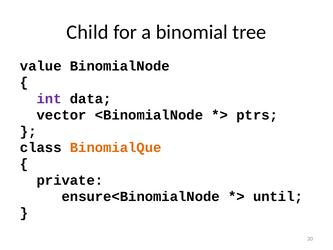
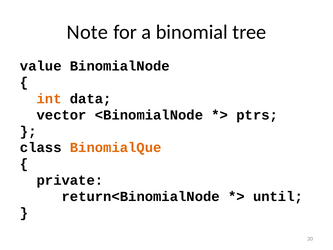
Child: Child -> Note (87, 32)
int colour: purple -> orange (49, 99)
ensure<BinomialNode: ensure<BinomialNode -> return<BinomialNode (141, 196)
